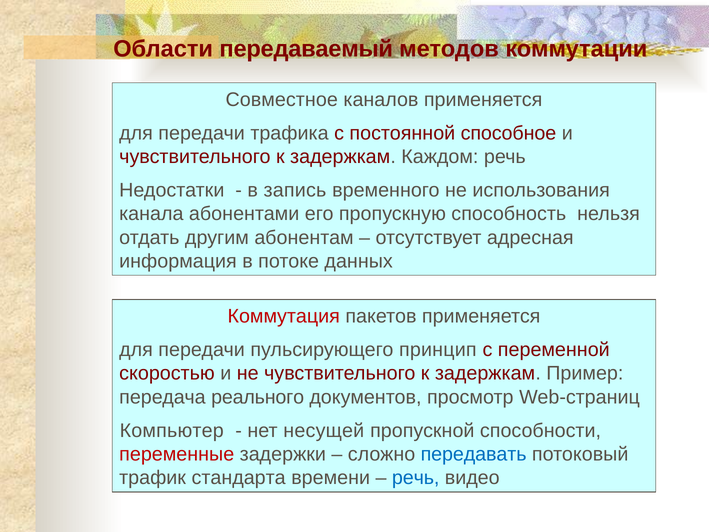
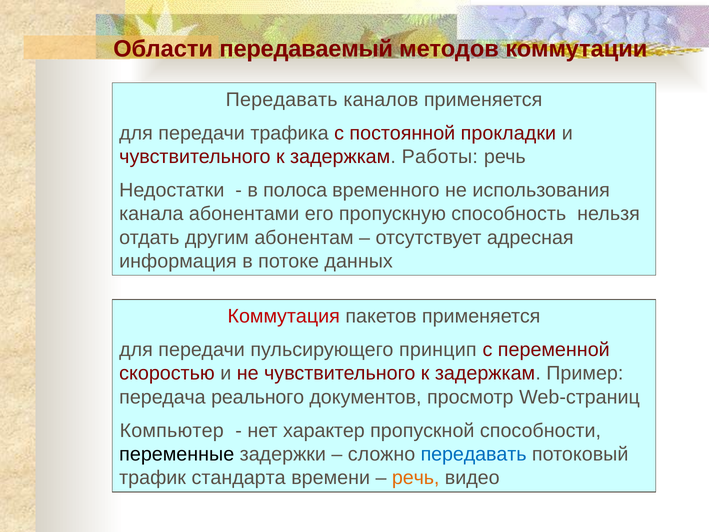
Совместное: Совместное -> Передавать (282, 100)
способное: способное -> прокладки (508, 133)
Каждом: Каждом -> Работы (440, 157)
запись: запись -> полоса (295, 190)
несущей: несущей -> характер (324, 430)
переменные colour: red -> black (177, 454)
речь colour: blue -> orange (416, 478)
